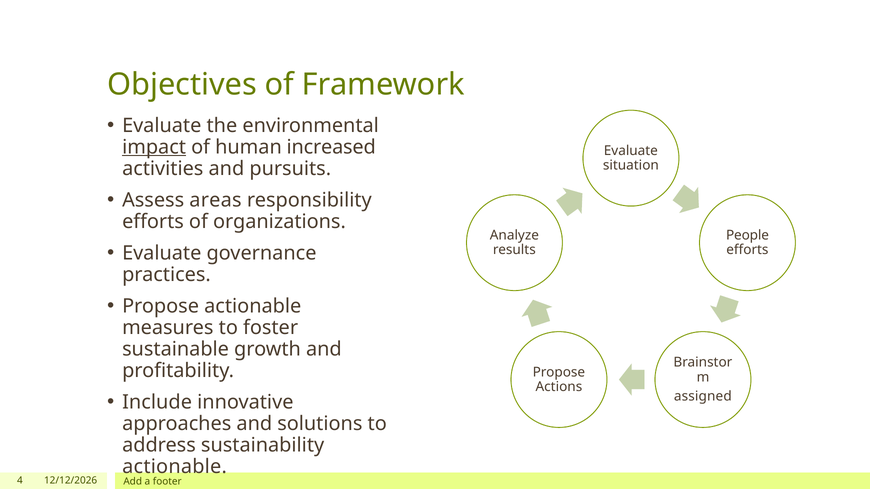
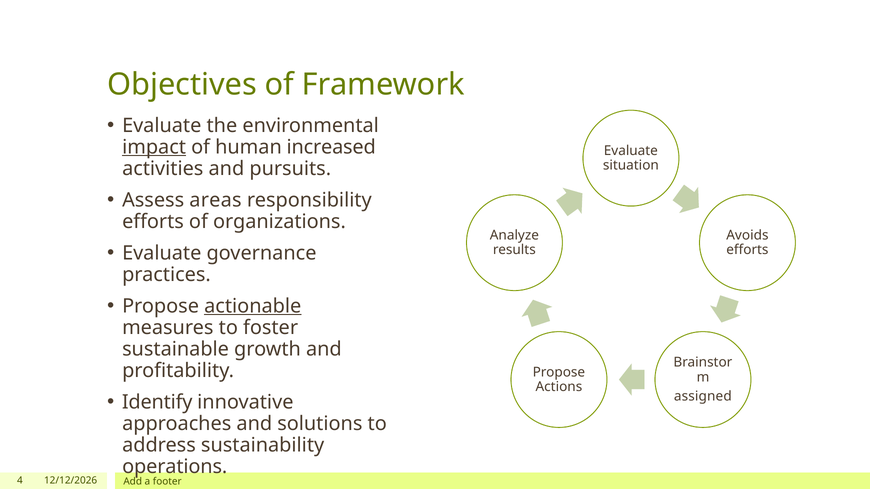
People: People -> Avoids (747, 235)
actionable underline: none -> present (253, 306)
Include: Include -> Identify (157, 402)
actionable: actionable -> operations (175, 467)
